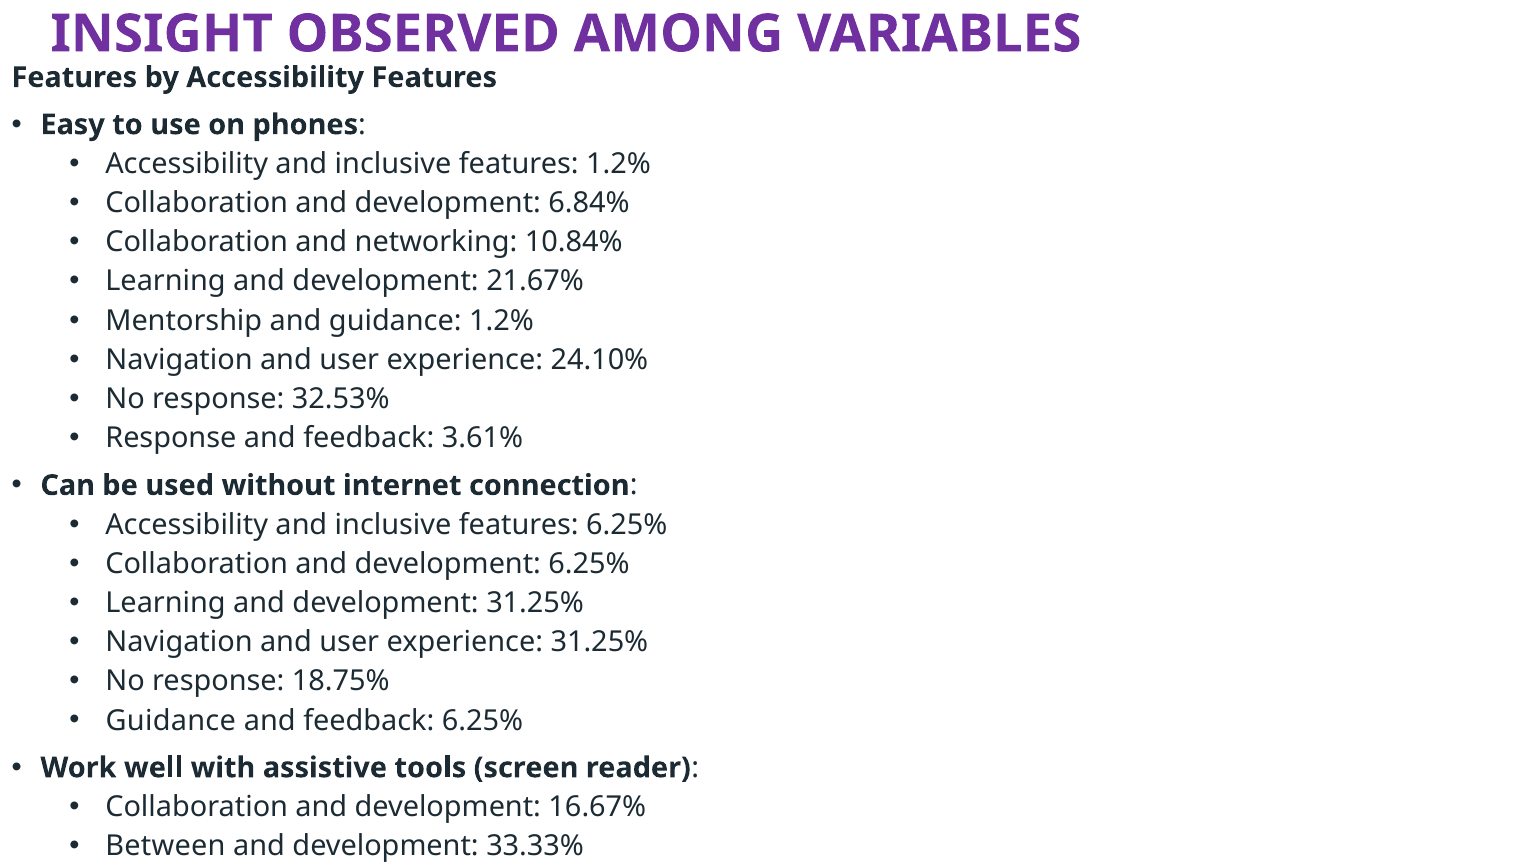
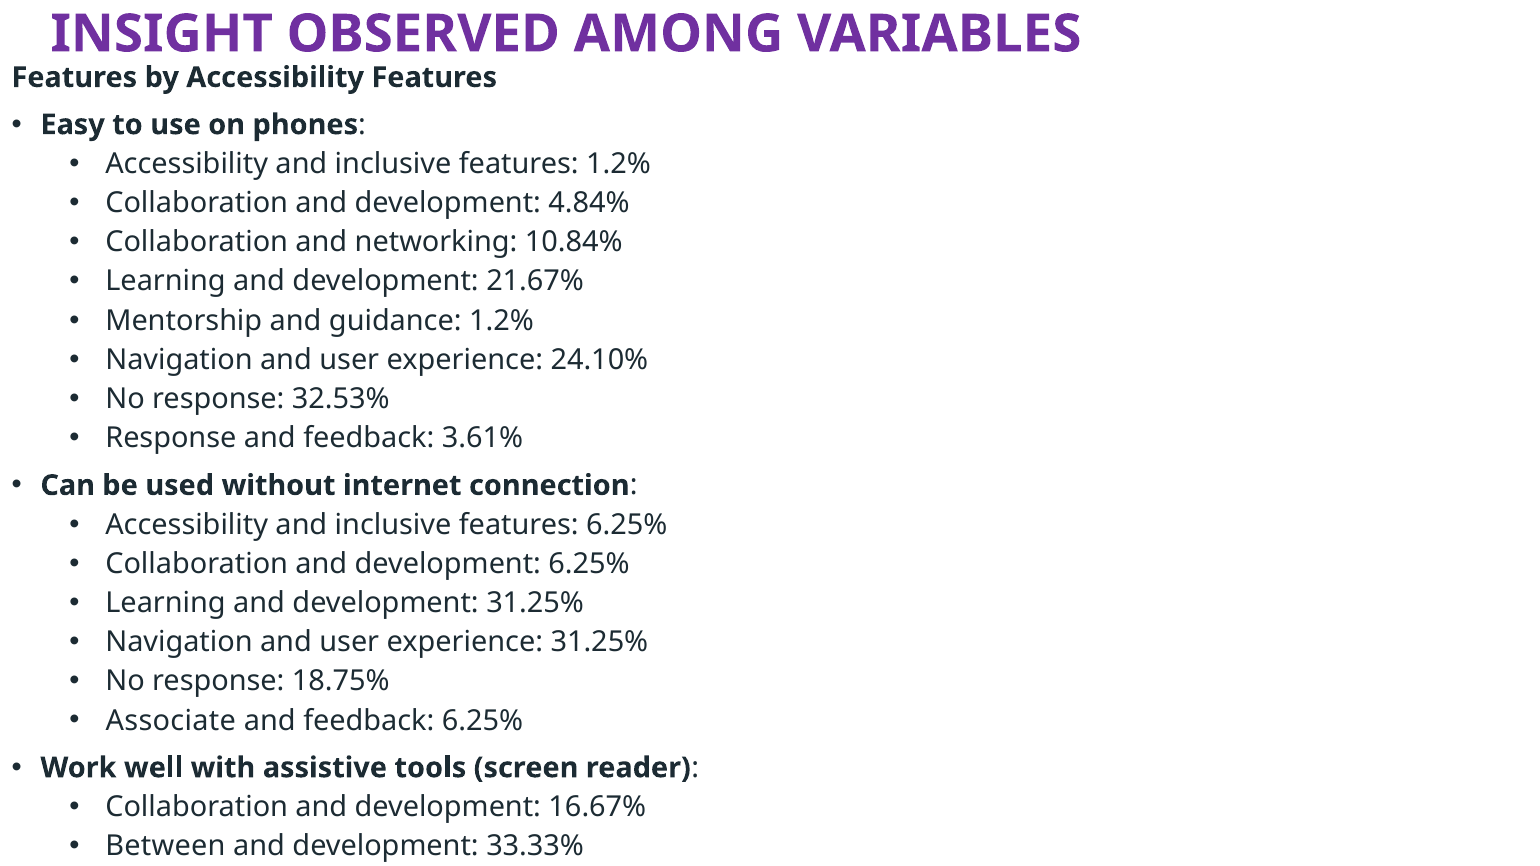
6.84%: 6.84% -> 4.84% (589, 203)
Guidance: Guidance -> Associate (171, 721)
